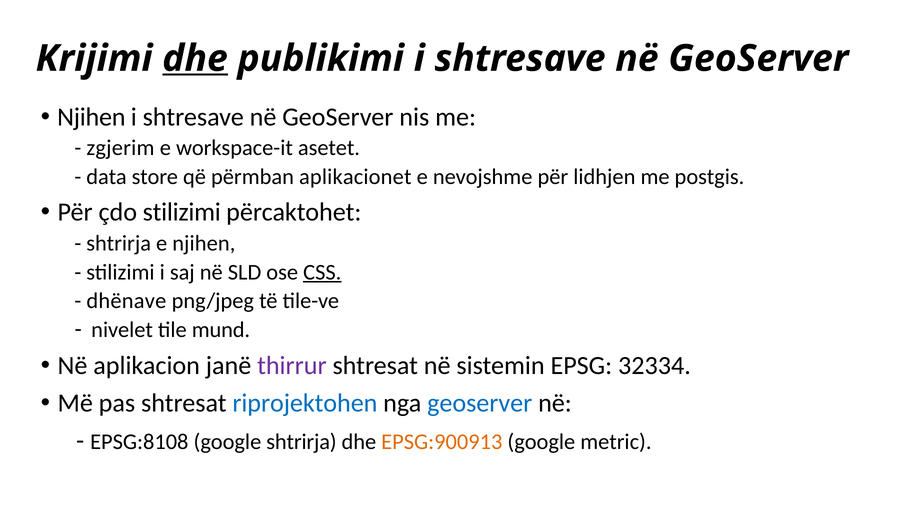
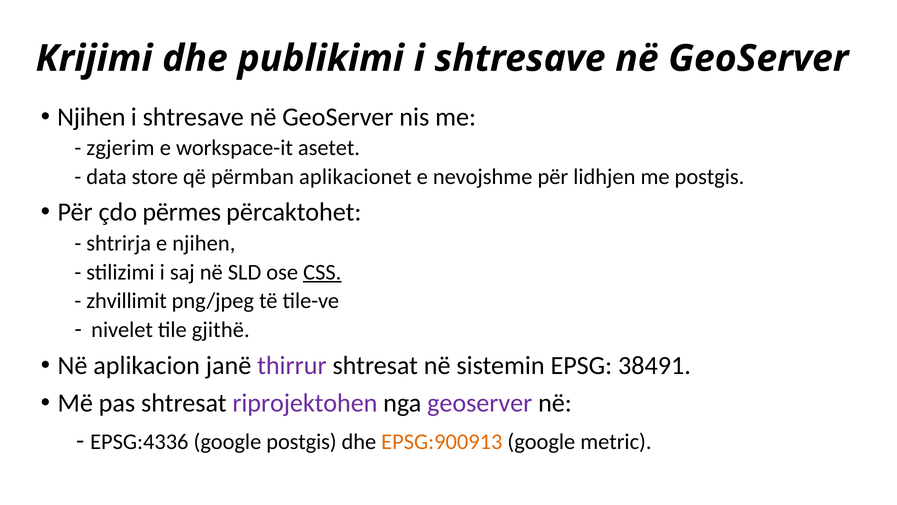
dhe underline: present -> none (195, 58)
çdo stilizimi: stilizimi -> përmes (182, 212)
dhënave: dhënave -> zhvillimit (127, 301)
mund: mund -> gjithë (221, 330)
32334: 32334 -> 38491 (655, 365)
riprojektohen colour: blue -> purple (305, 403)
geoserver colour: blue -> purple (480, 403)
EPSG:8108: EPSG:8108 -> EPSG:4336 (139, 442)
google shtrirja: shtrirja -> postgis (301, 442)
